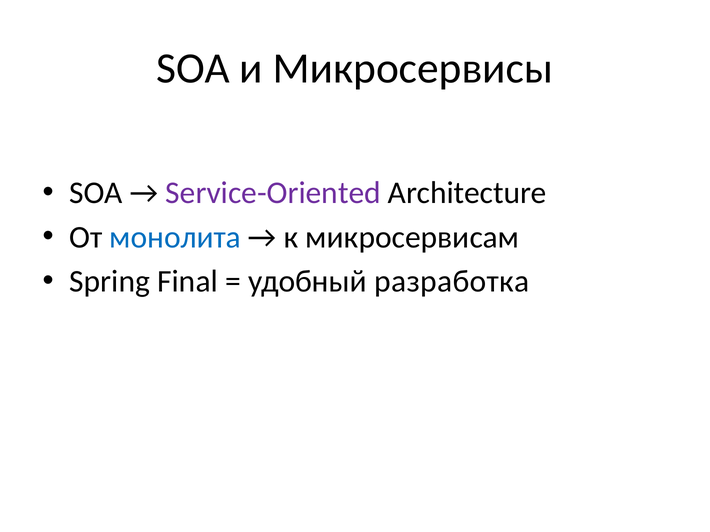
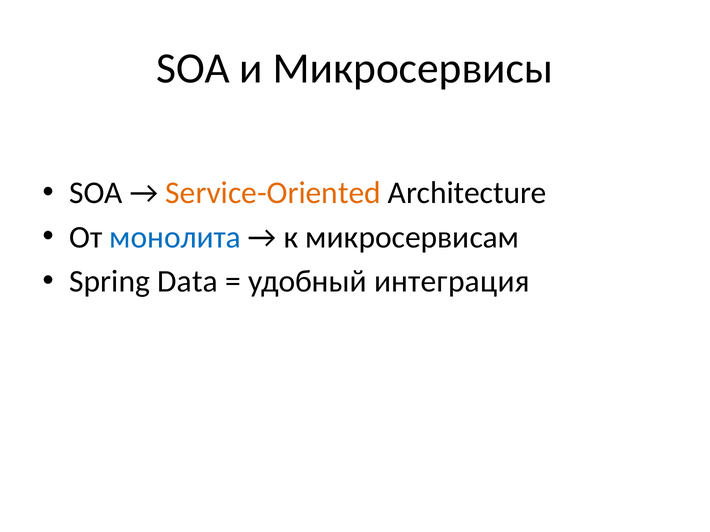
Service-Oriented colour: purple -> orange (273, 193)
Final: Final -> Data (187, 282)
разработка: разработка -> интеграция (452, 282)
